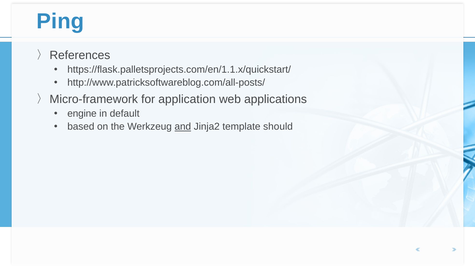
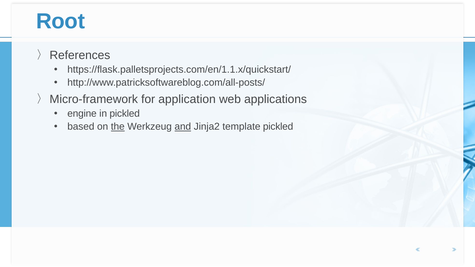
Ping: Ping -> Root (60, 21)
in default: default -> pickled (125, 114)
the underline: none -> present (118, 127)
template should: should -> pickled (278, 127)
